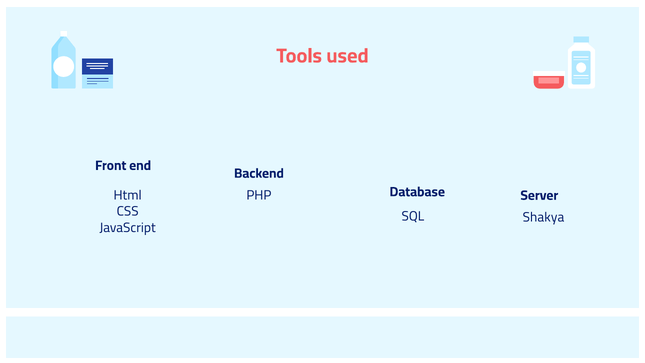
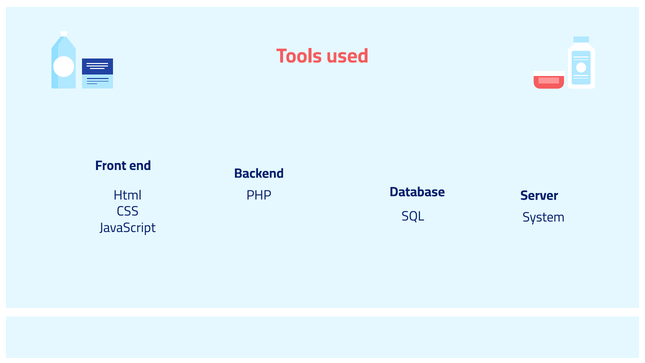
Shakya: Shakya -> System (544, 217)
